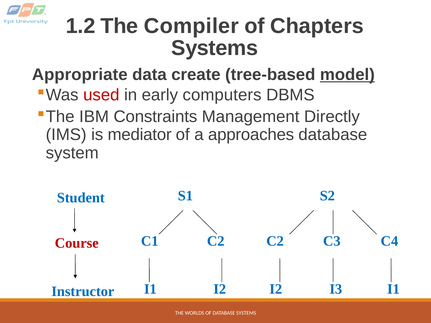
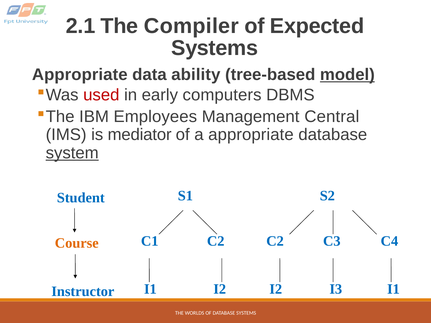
1.2: 1.2 -> 2.1 (81, 26)
Chapters: Chapters -> Expected (317, 26)
create: create -> ability (196, 75)
Constraints: Constraints -> Employees (155, 117)
Directly: Directly -> Central (332, 117)
a approaches: approaches -> appropriate (251, 135)
system underline: none -> present (72, 153)
Course colour: red -> orange (77, 243)
